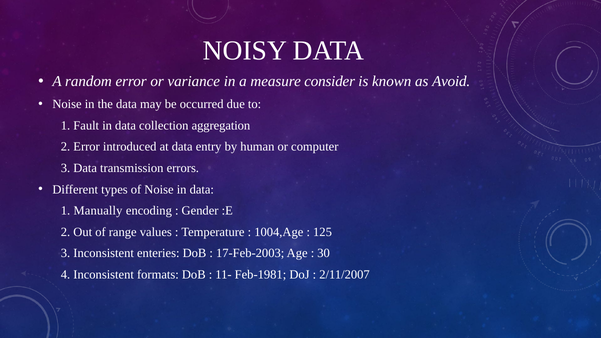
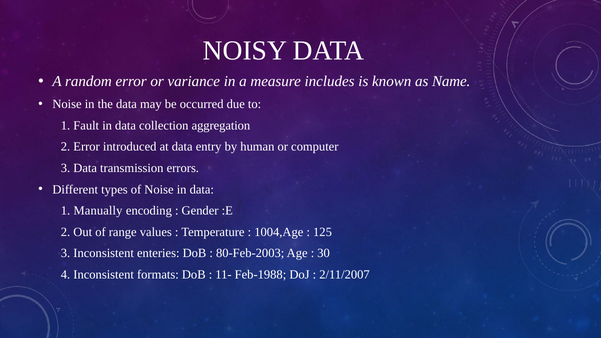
consider: consider -> includes (330, 82)
Avoid: Avoid -> Name (451, 82)
17-Feb-2003: 17-Feb-2003 -> 80-Feb-2003 (250, 253)
Feb-1981: Feb-1981 -> Feb-1988 (260, 275)
